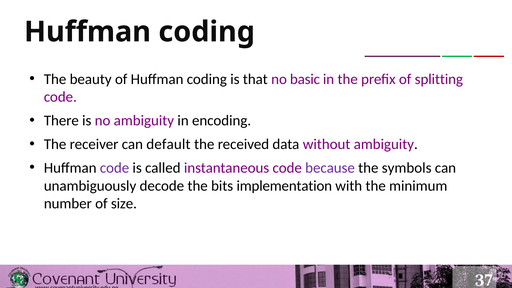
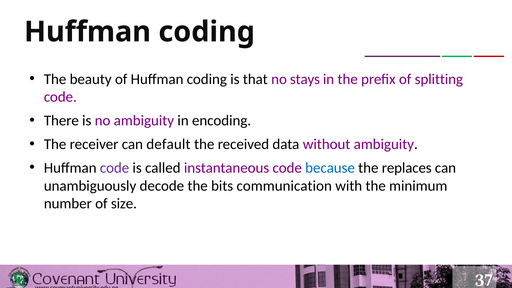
basic: basic -> stays (305, 79)
because colour: purple -> blue (330, 168)
symbols: symbols -> replaces (407, 168)
implementation: implementation -> communication (284, 186)
